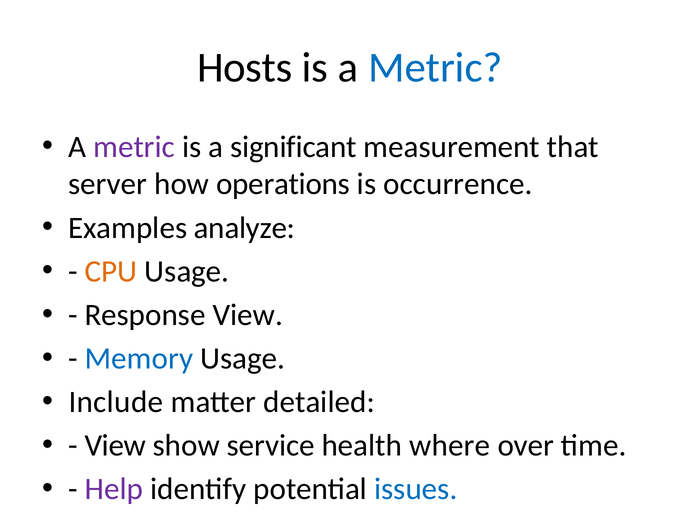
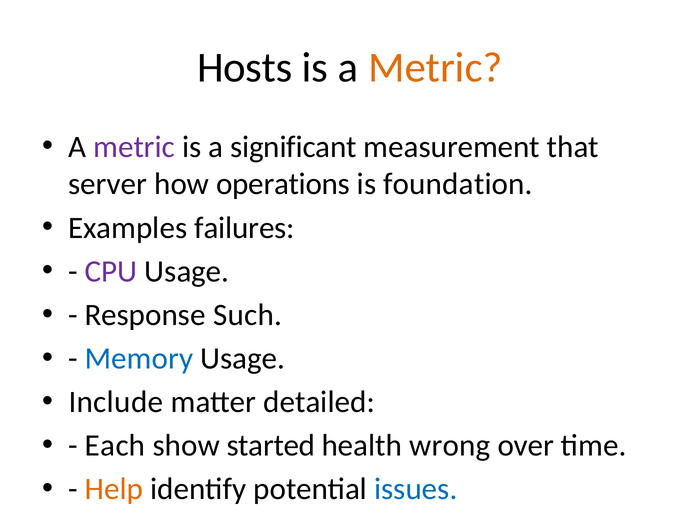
Metric colour: blue -> orange (435, 68)
occurrence: occurrence -> foundation (458, 184)
analyze: analyze -> failures (244, 228)
CPU colour: orange -> purple (111, 271)
Response View: View -> Such (248, 315)
View: View -> Each (115, 446)
service: service -> started (271, 446)
where: where -> wrong (450, 446)
Help colour: purple -> orange (114, 489)
